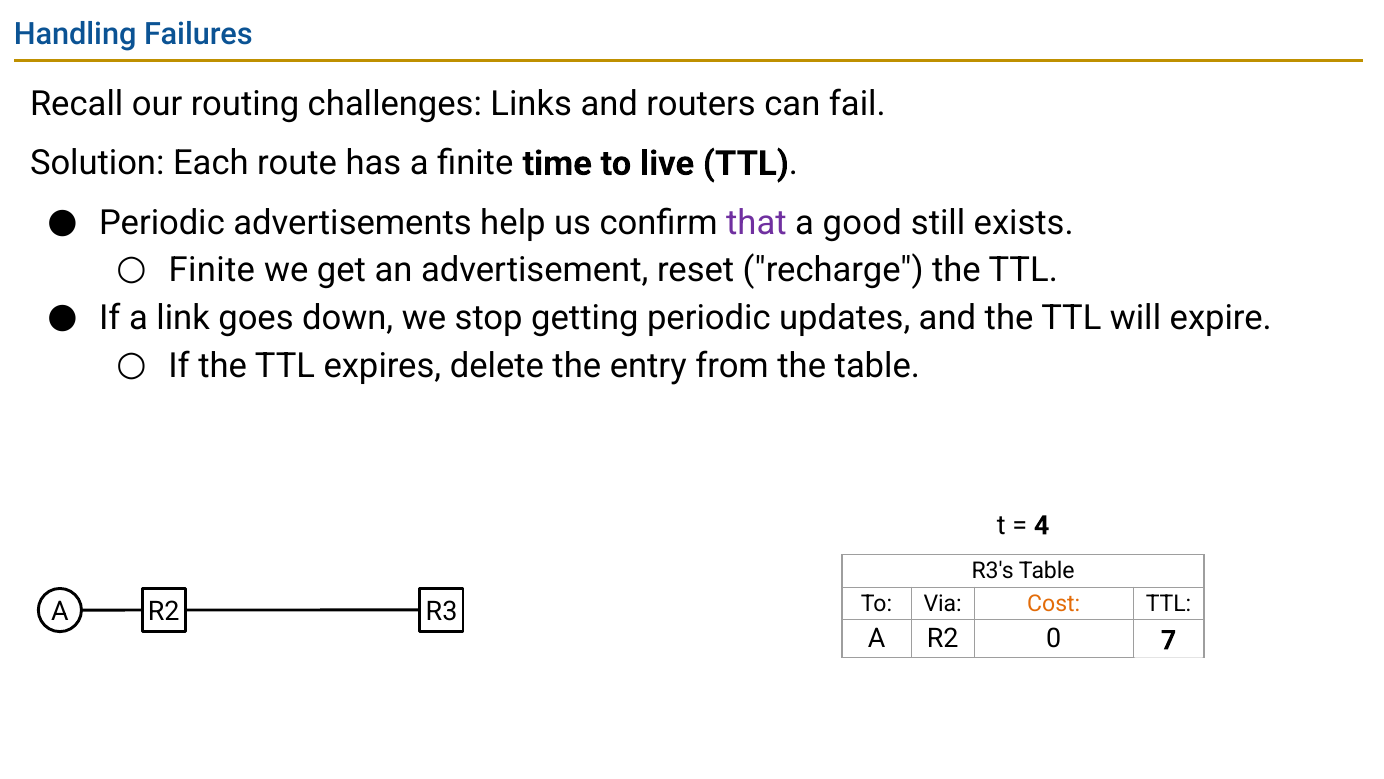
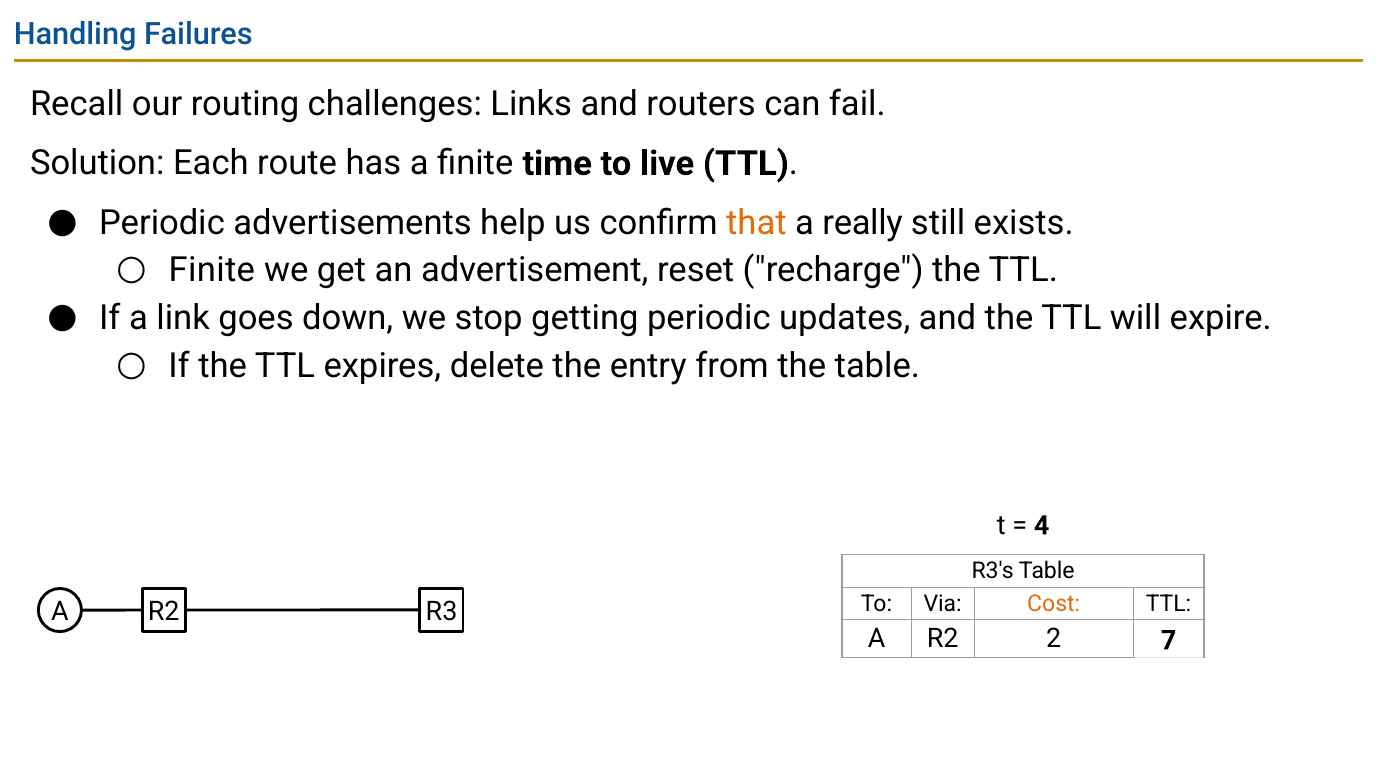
that colour: purple -> orange (756, 223)
good: good -> really (863, 223)
R2 0: 0 -> 2 (1054, 638)
